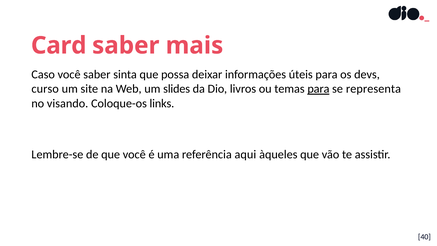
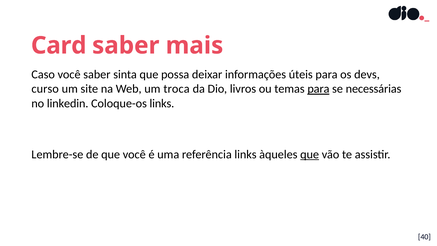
slides: slides -> troca (177, 89)
representa: representa -> necessárias (374, 89)
visando: visando -> linkedin (68, 103)
referência aqui: aqui -> links (245, 154)
que underline: none -> present (310, 154)
